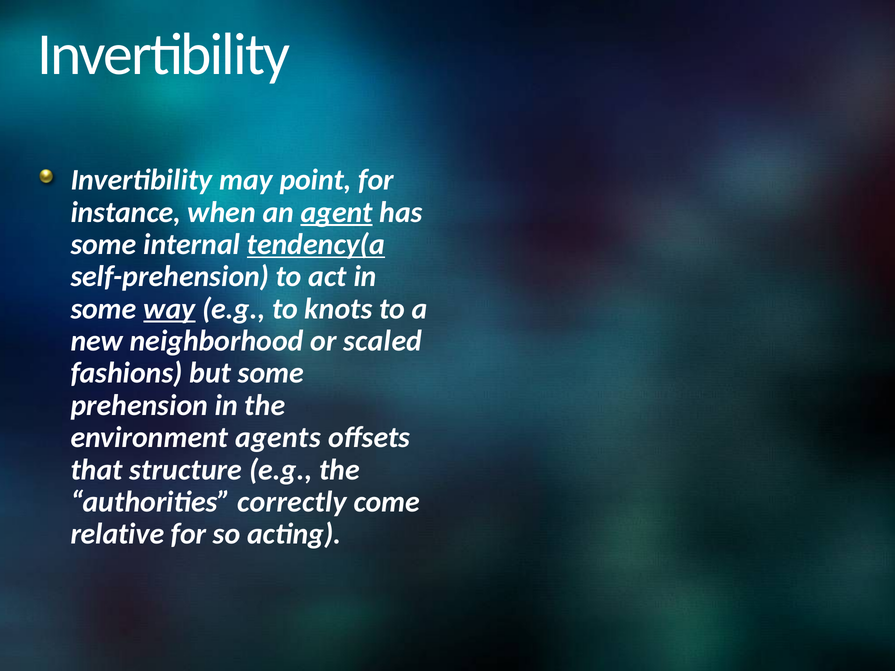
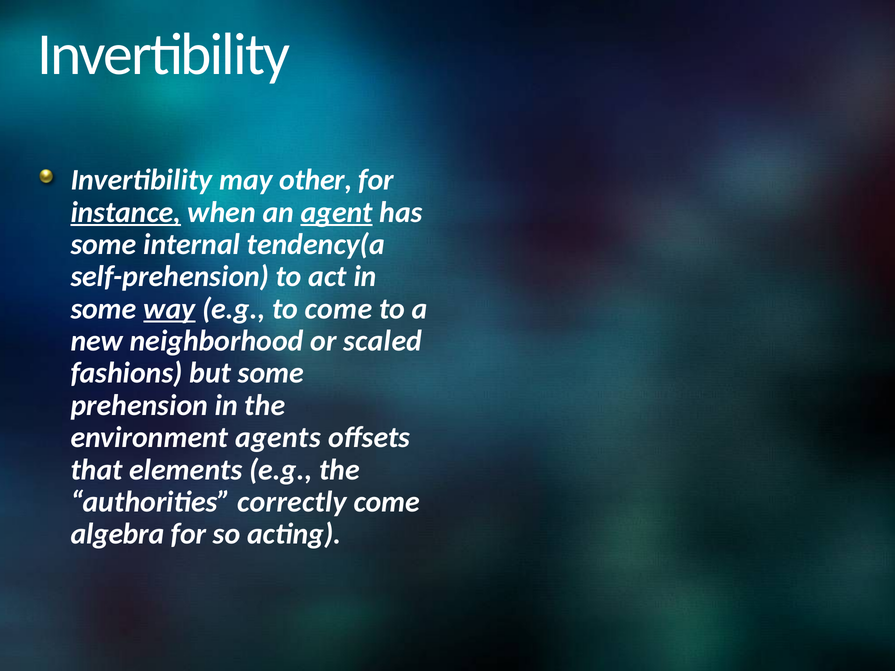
point: point -> other (316, 180)
instance underline: none -> present (126, 212)
tendency(a underline: present -> none (316, 244)
to knots: knots -> come (338, 309)
structure: structure -> elements (186, 470)
relative: relative -> algebra (117, 534)
